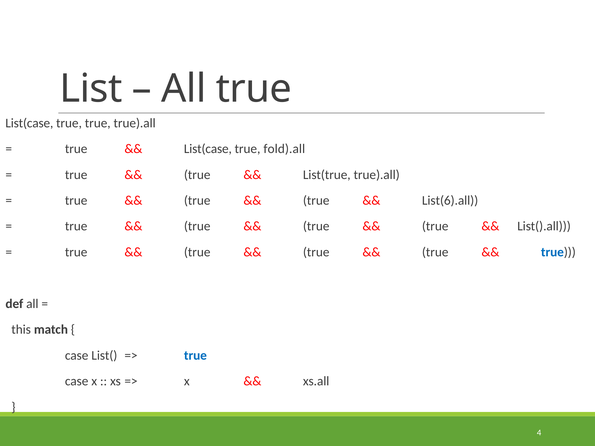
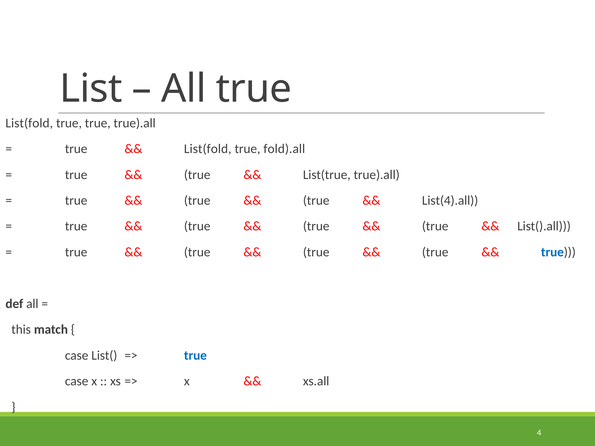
List(case: List(case -> List(fold (29, 123)
List(case: List(case -> List(fold (208, 149)
List(6).all: List(6).all -> List(4).all (450, 201)
